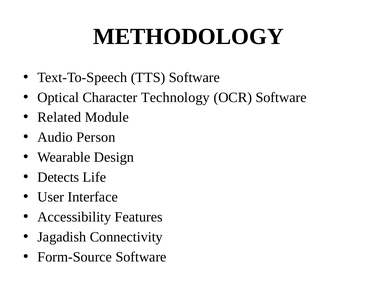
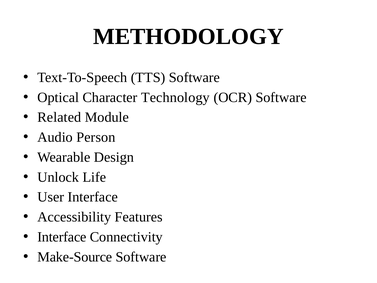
Detects: Detects -> Unlock (58, 177)
Jagadish: Jagadish -> Interface (62, 237)
Form-Source: Form-Source -> Make-Source (75, 257)
